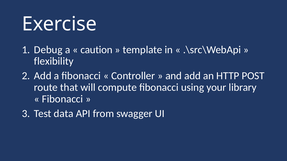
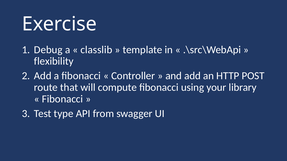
caution: caution -> classlib (96, 50)
data: data -> type (64, 114)
